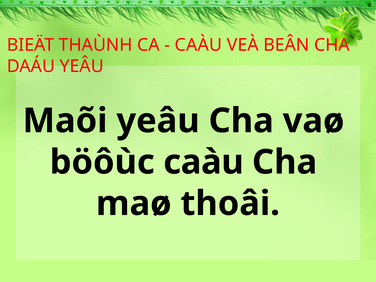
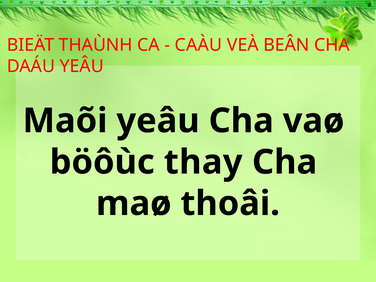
böôùc caàu: caàu -> thay (203, 162)
